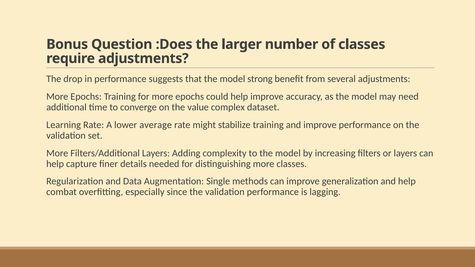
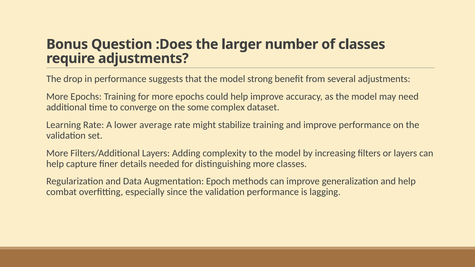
value: value -> some (198, 107)
Single: Single -> Epoch (218, 182)
